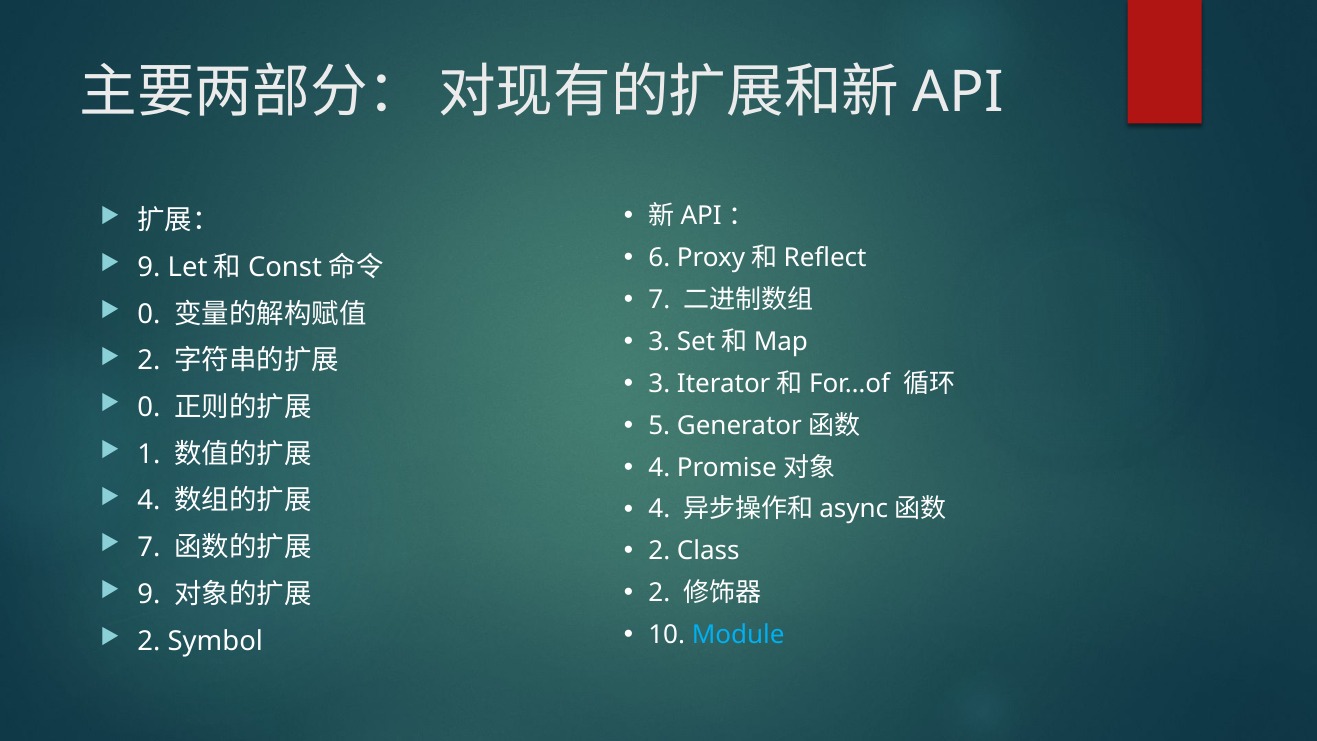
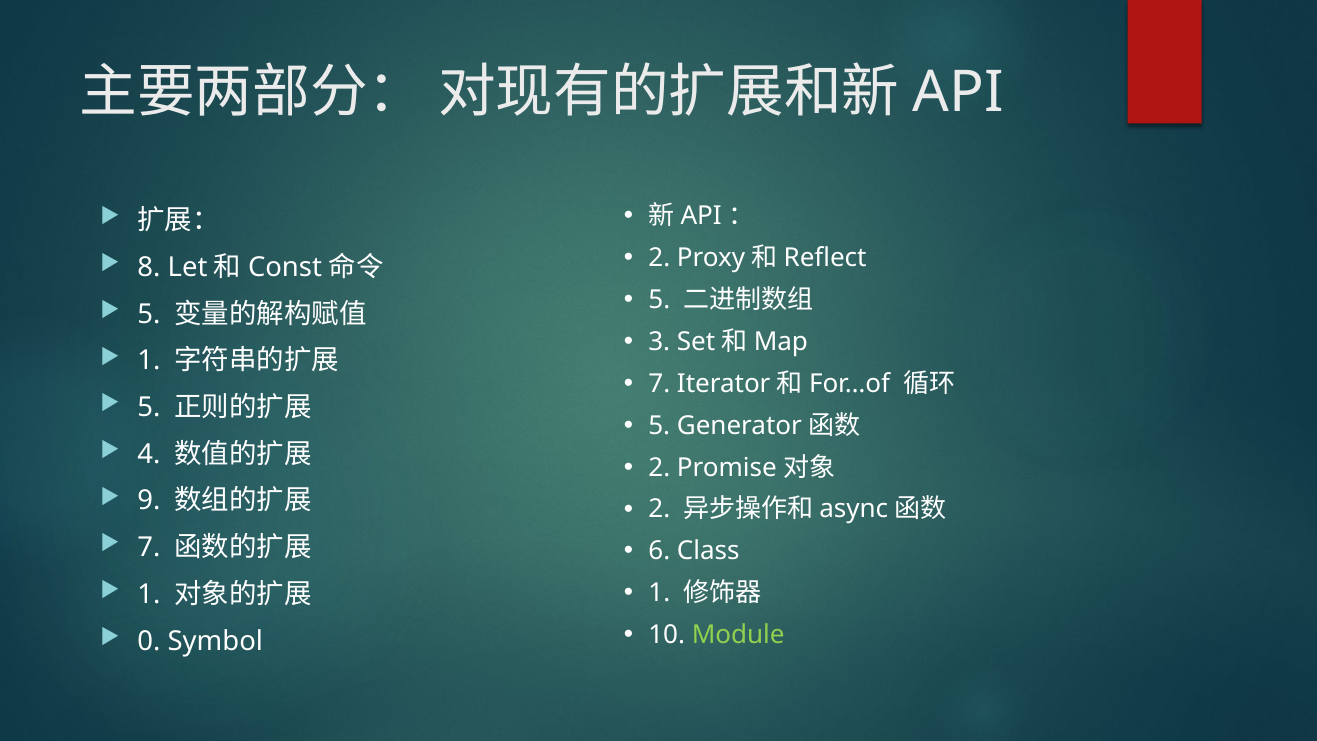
6: 6 -> 2 (659, 258)
9: 9 -> 8 (149, 267)
7: 7 -> 5 (659, 300)
0: 0 -> 5 (149, 314)
2: 2 -> 1 (149, 361)
3: 3 -> 7 (659, 384)
0: 0 -> 5 (149, 407)
1: 1 -> 4 (149, 454)
4: 4 -> 2 (659, 467)
4: 4 -> 9 (149, 501)
4: 4 -> 2 (659, 509)
2: 2 -> 6 (659, 551)
2: 2 -> 1 (659, 593)
9: 9 -> 1 (149, 594)
Module colour: light blue -> light green (738, 635)
2: 2 -> 0 (149, 641)
